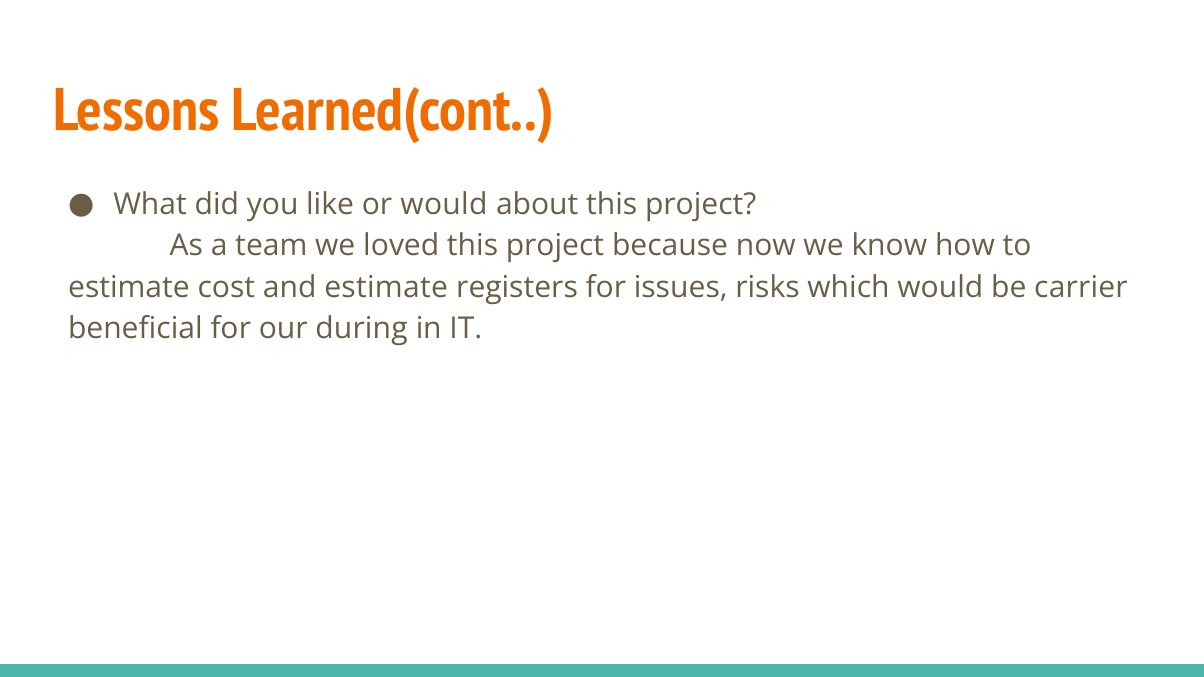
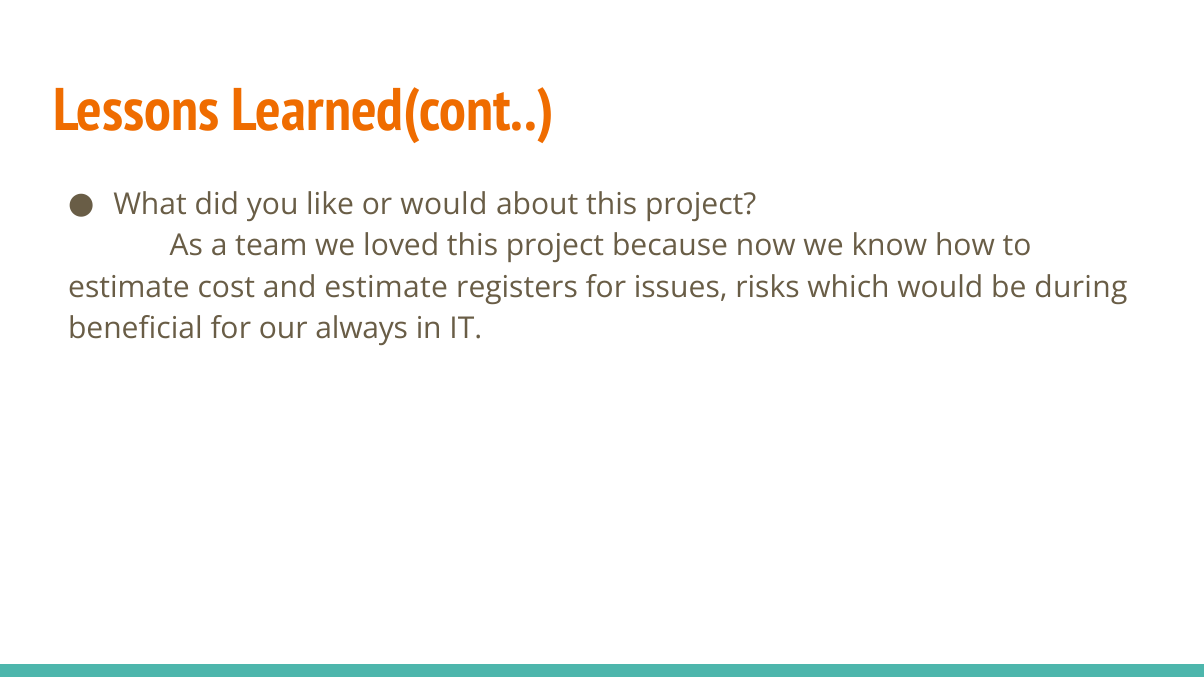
carrier: carrier -> during (1081, 287)
during: during -> always (362, 329)
